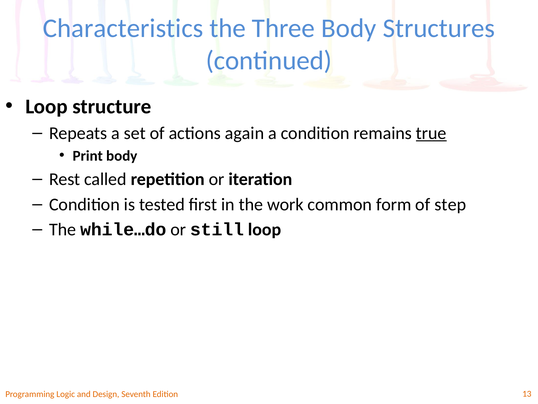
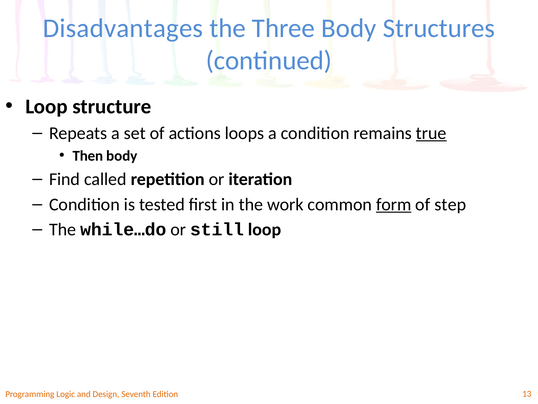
Characteristics: Characteristics -> Disadvantages (123, 28)
again: again -> loops (244, 133)
Print: Print -> Then (88, 156)
Rest: Rest -> Find (65, 179)
form underline: none -> present (394, 204)
